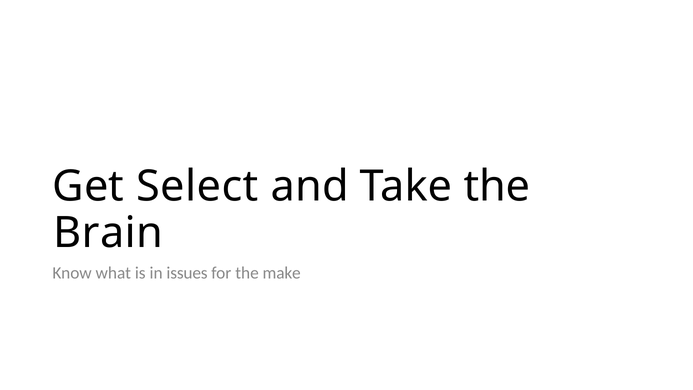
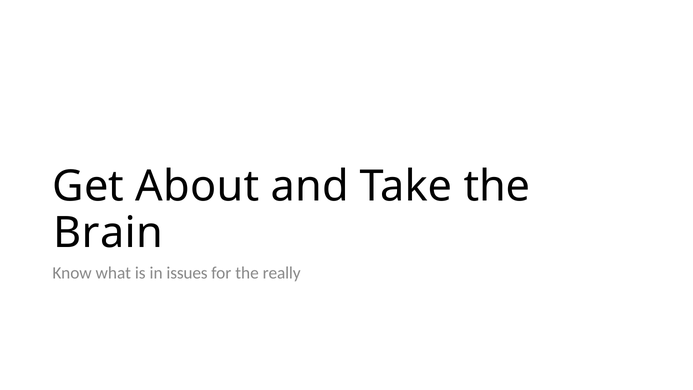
Select: Select -> About (197, 186)
make: make -> really (282, 273)
